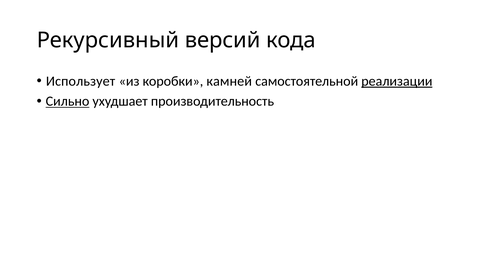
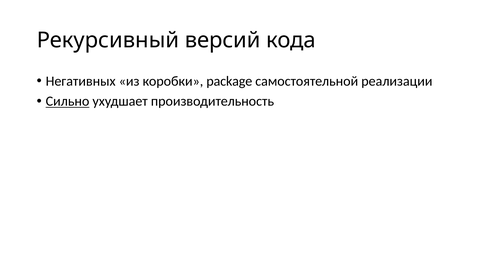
Использует: Использует -> Негативных (81, 81)
камней: камней -> package (229, 81)
реализации underline: present -> none (397, 81)
